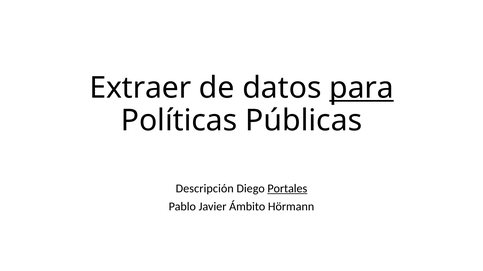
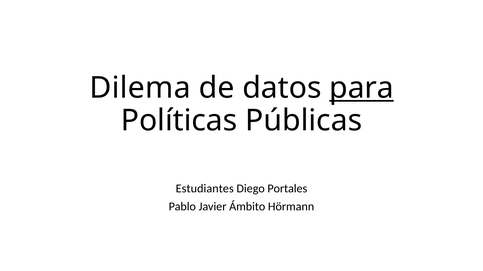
Extraer: Extraer -> Dilema (140, 88)
Descripción: Descripción -> Estudiantes (205, 189)
Portales underline: present -> none (287, 189)
